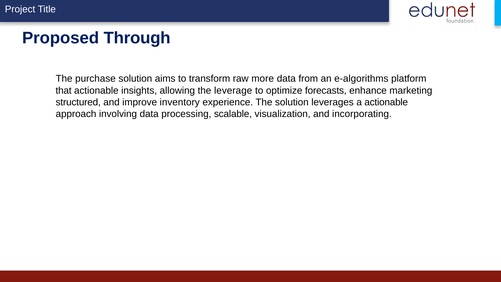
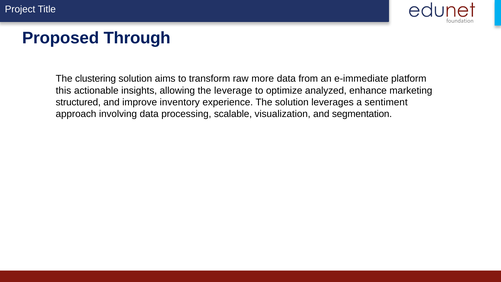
purchase: purchase -> clustering (96, 79)
e-algorithms: e-algorithms -> e-immediate (361, 79)
that: that -> this (63, 90)
forecasts: forecasts -> analyzed (326, 90)
a actionable: actionable -> sentiment (386, 102)
incorporating: incorporating -> segmentation (362, 114)
